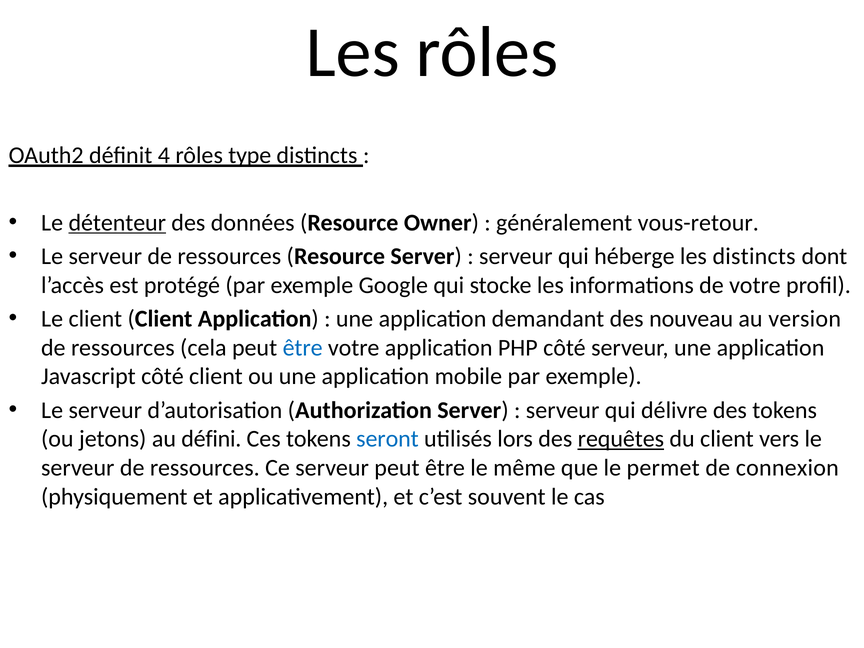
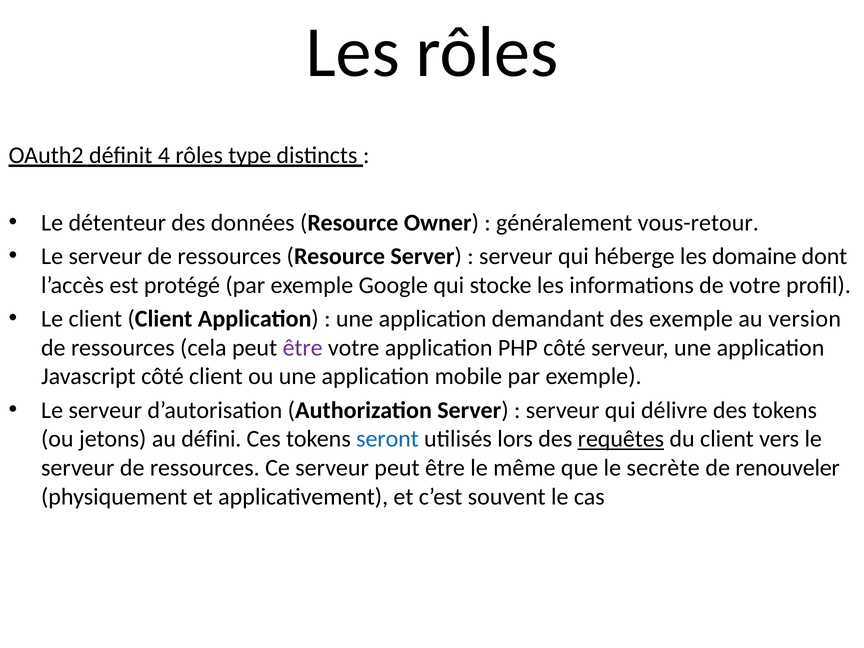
détenteur underline: present -> none (117, 223)
les distincts: distincts -> domaine (754, 256)
des nouveau: nouveau -> exemple (691, 319)
être colour: blue -> purple (303, 348)
permet: permet -> secrète (663, 468)
connexion: connexion -> renouveler (788, 468)
